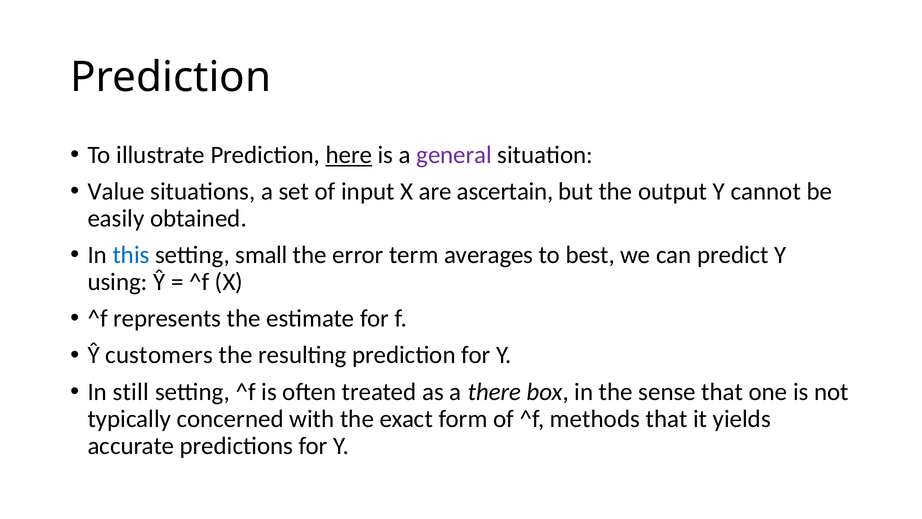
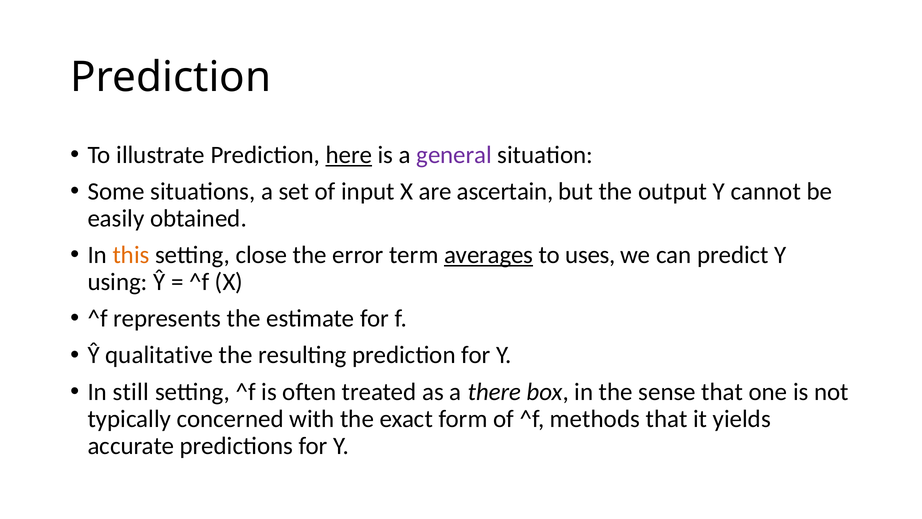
Value: Value -> Some (116, 191)
this colour: blue -> orange (131, 255)
small: small -> close (261, 255)
averages underline: none -> present (489, 255)
best: best -> uses (590, 255)
customers: customers -> qualitative (159, 355)
